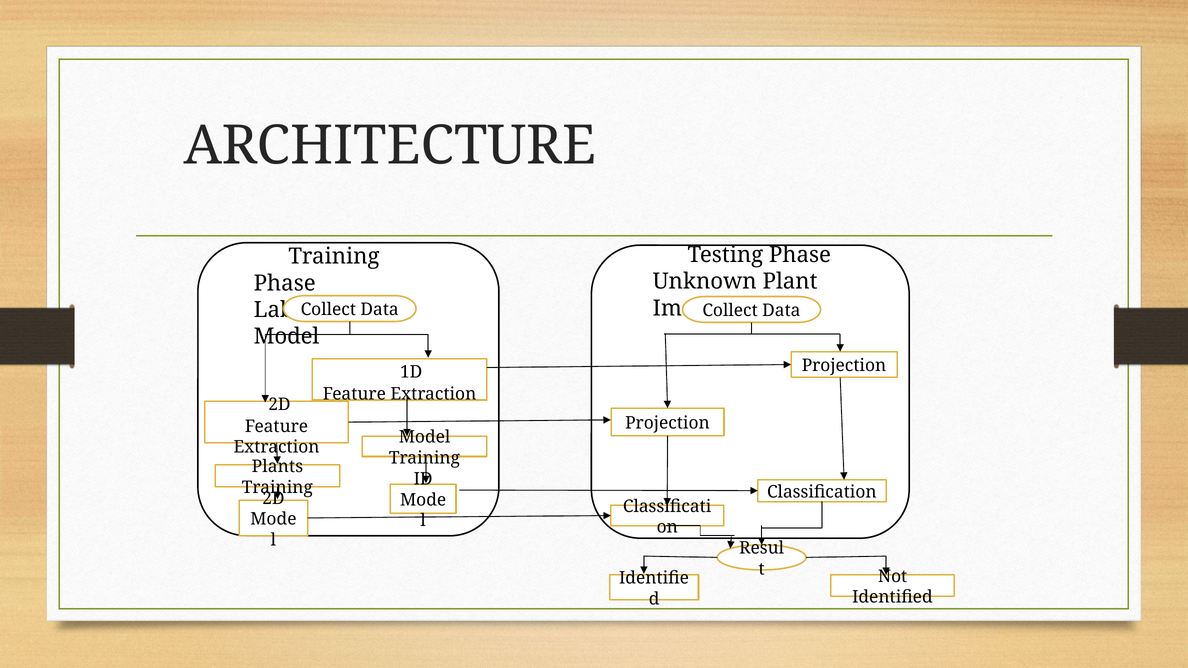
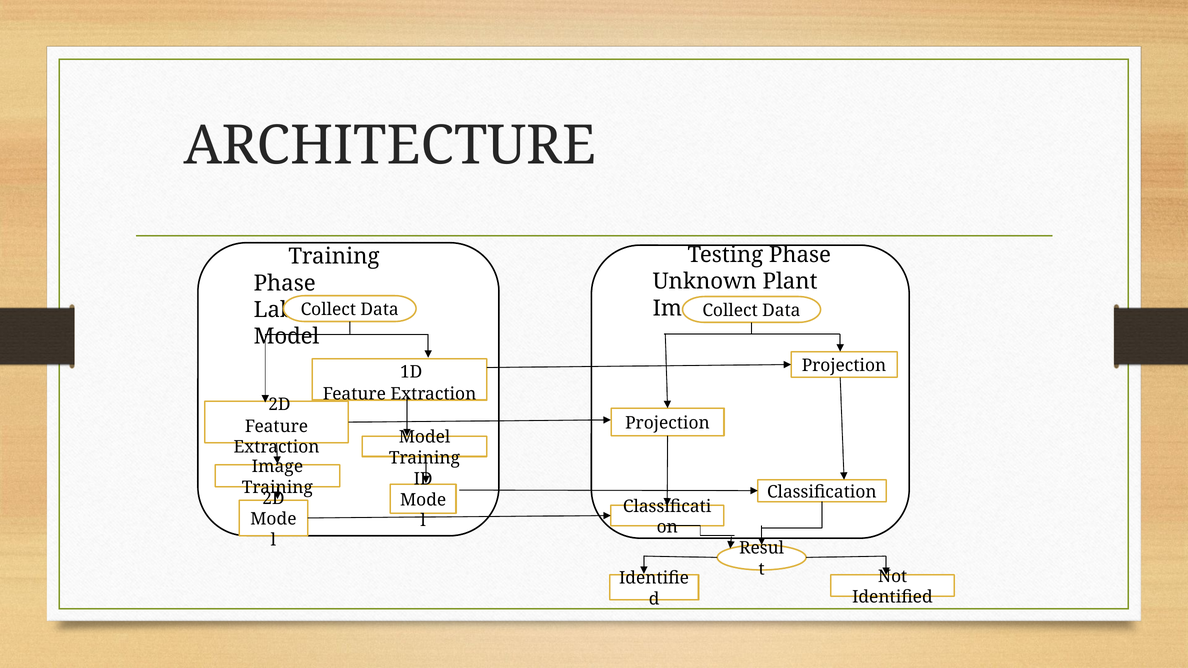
Plants: Plants -> Image (277, 467)
